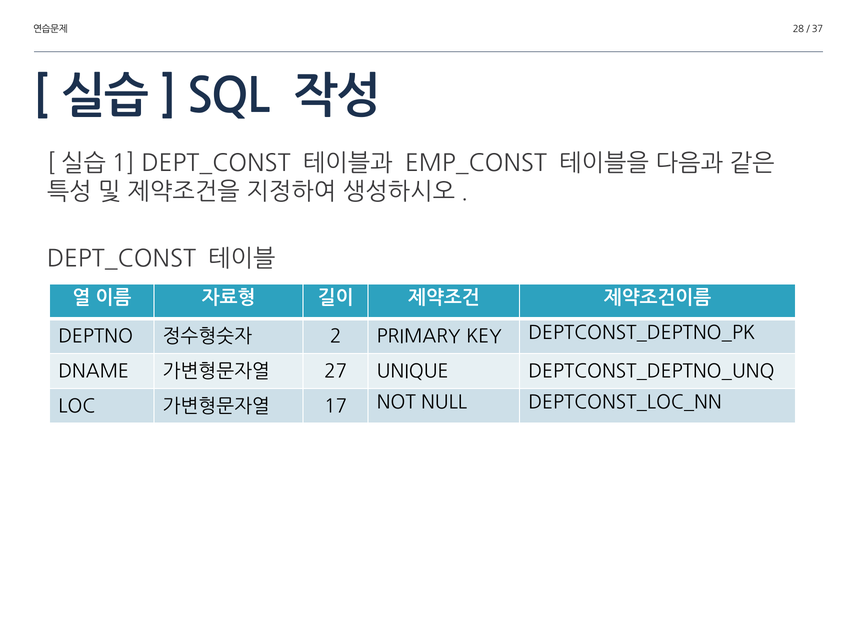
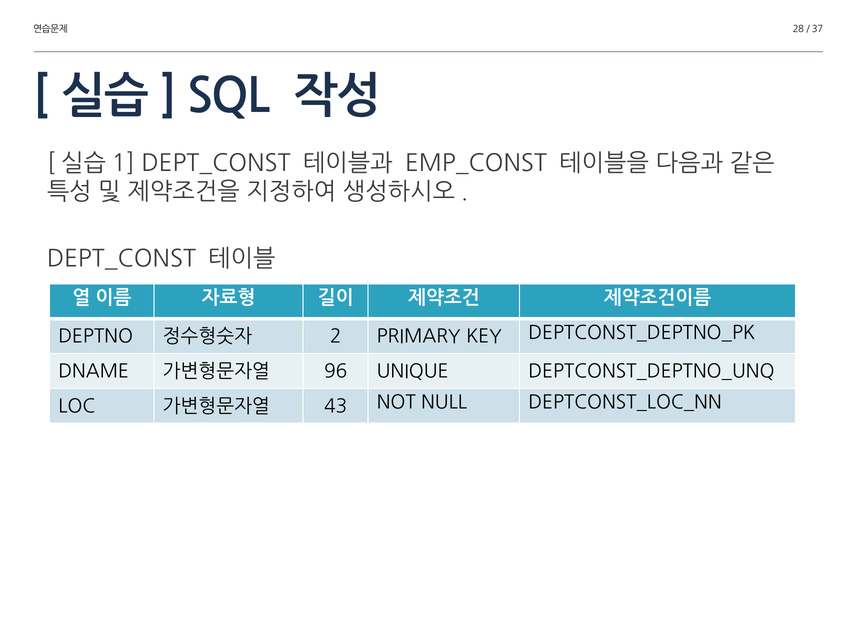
27: 27 -> 96 (336, 371)
17: 17 -> 43 (336, 406)
